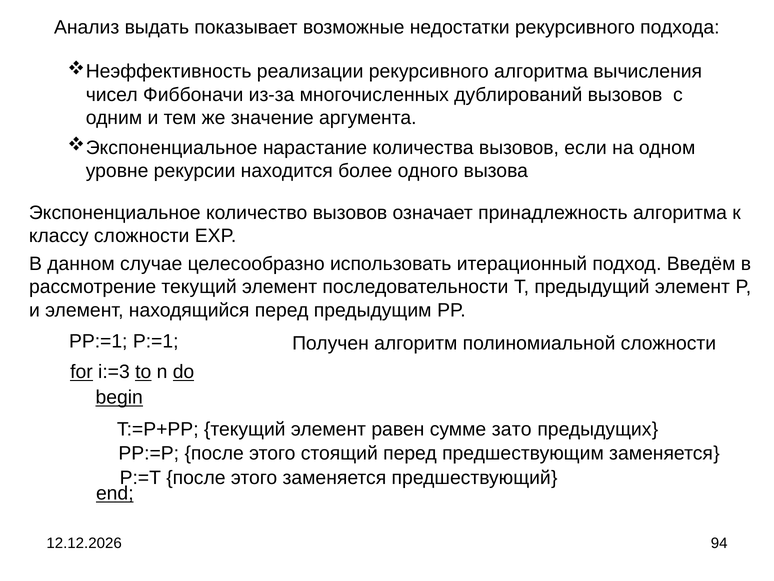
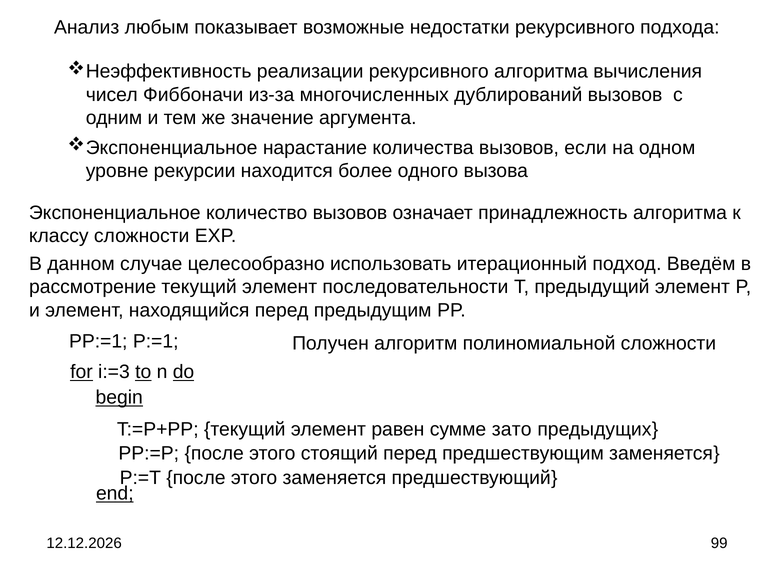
выдать: выдать -> любым (157, 27)
94: 94 -> 99 (719, 543)
